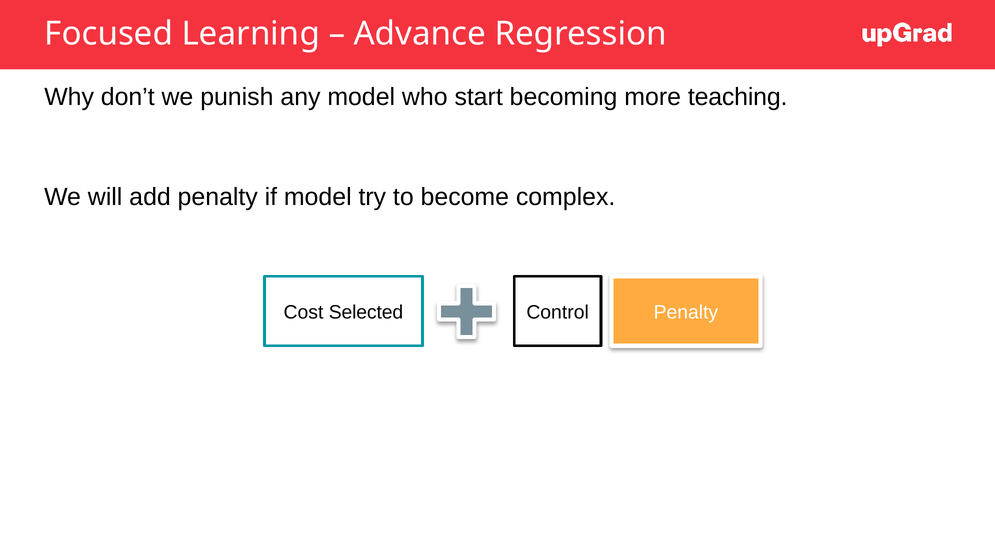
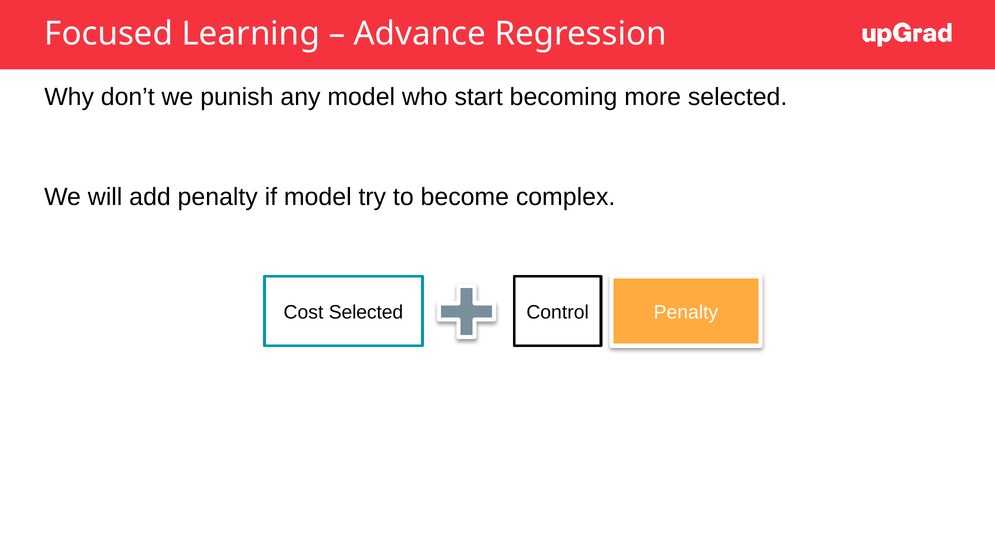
more teaching: teaching -> selected (738, 97)
